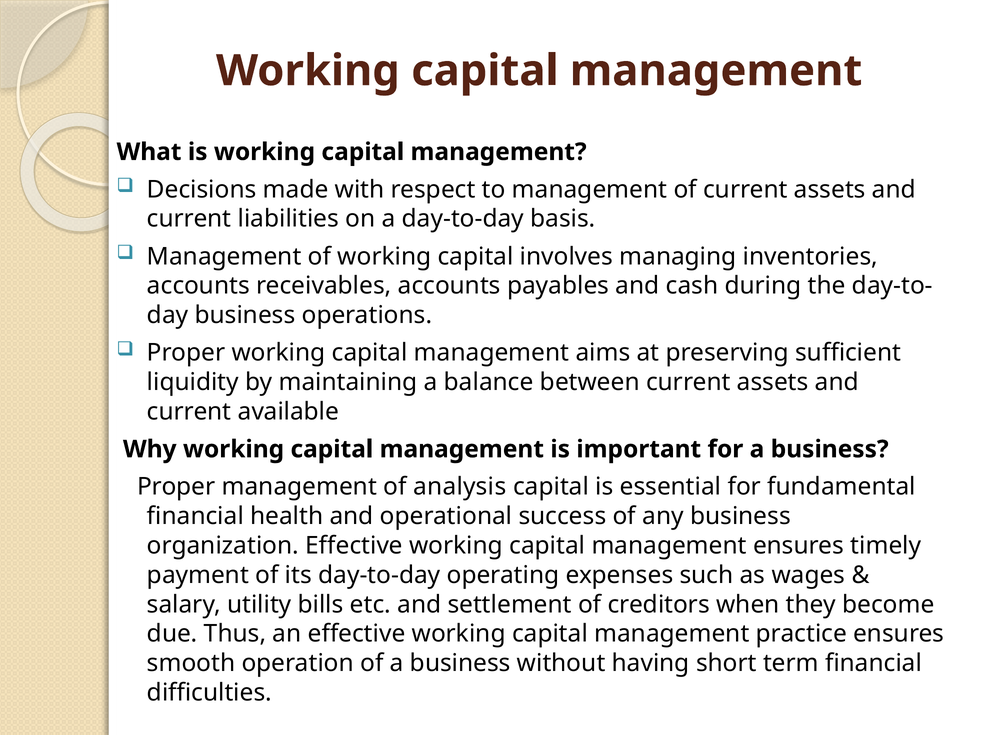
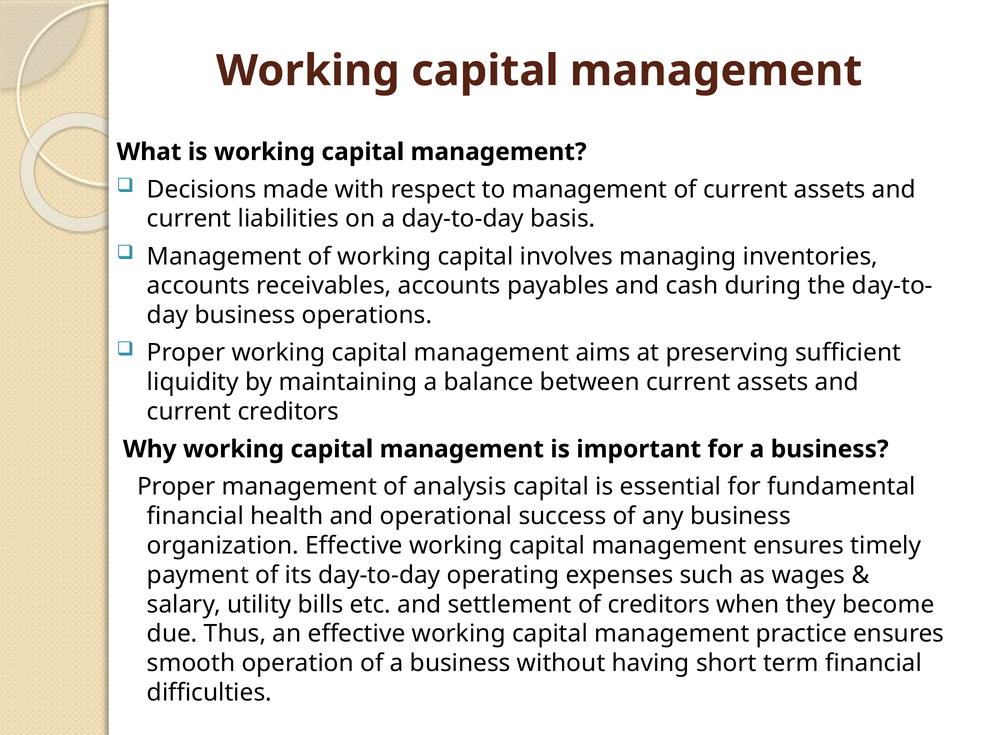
current available: available -> creditors (288, 412)
